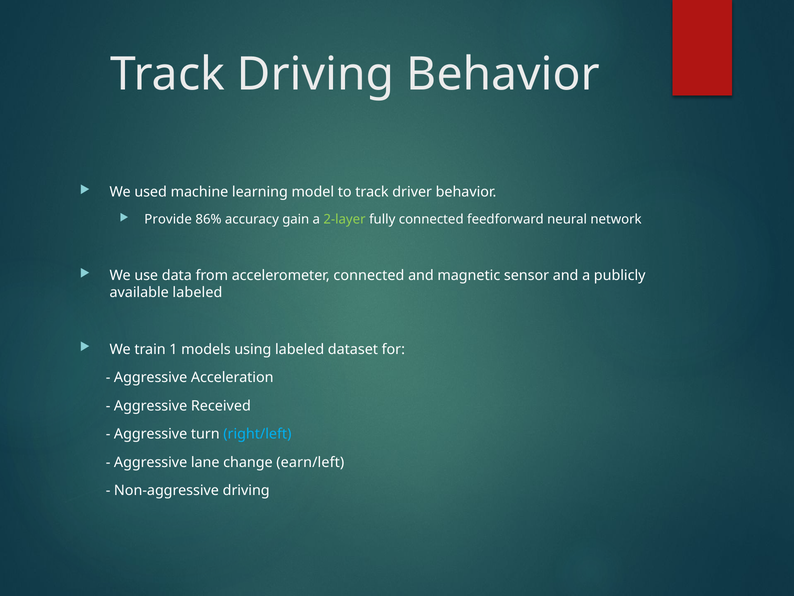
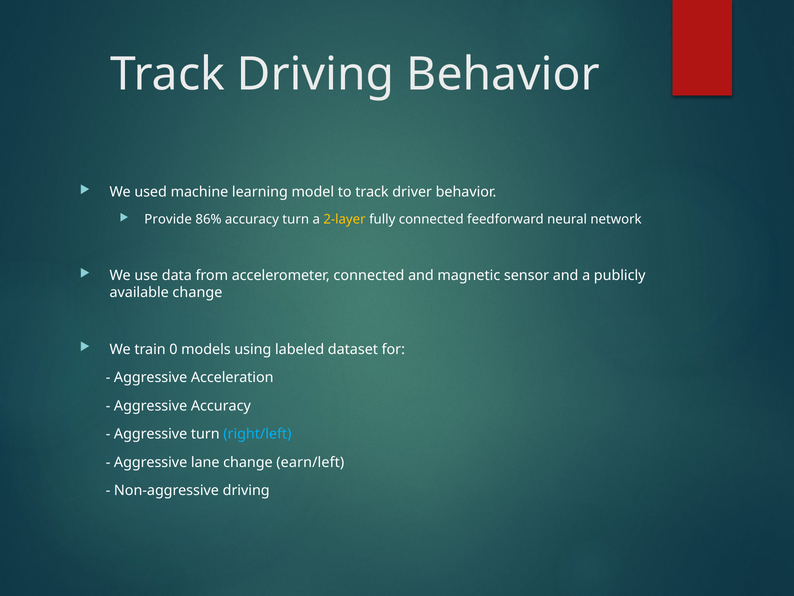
accuracy gain: gain -> turn (296, 219)
2-layer colour: light green -> yellow (345, 219)
available labeled: labeled -> change (197, 293)
1: 1 -> 0 (173, 349)
Aggressive Received: Received -> Accuracy (221, 406)
